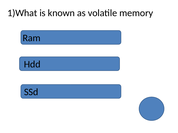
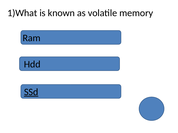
SSd underline: none -> present (31, 92)
